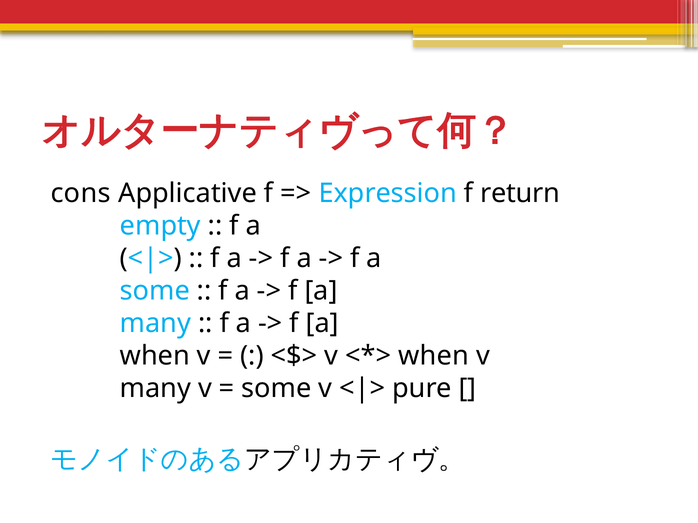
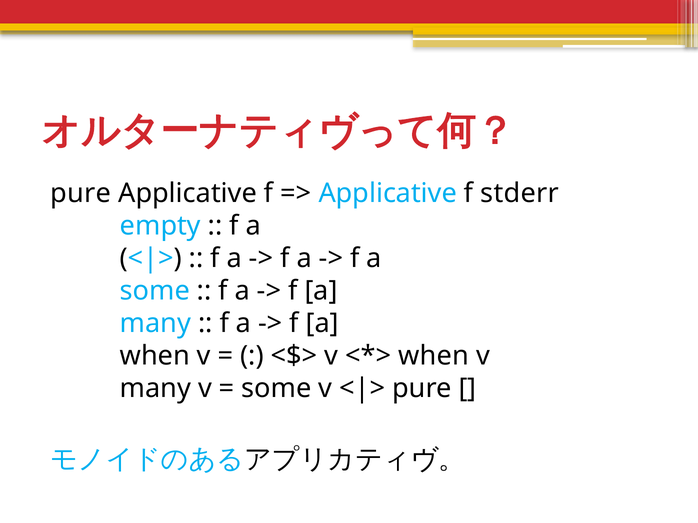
cons: cons -> pure (81, 193)
Expression: Expression -> Applicative (388, 193)
return: return -> stderr (520, 193)
